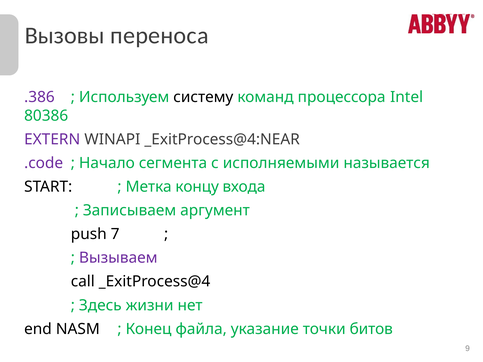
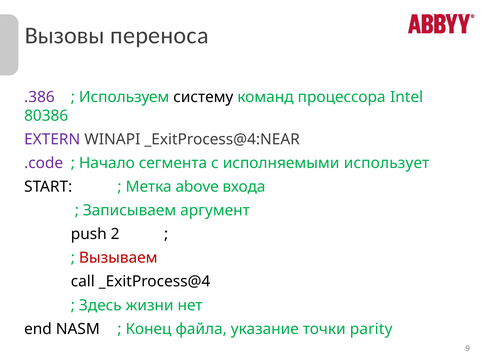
называется: называется -> использует (387, 163)
концу: концу -> above (197, 187)
7: 7 -> 2 (115, 234)
Вызываем colour: purple -> red (118, 258)
битов: битов -> parity (371, 329)
